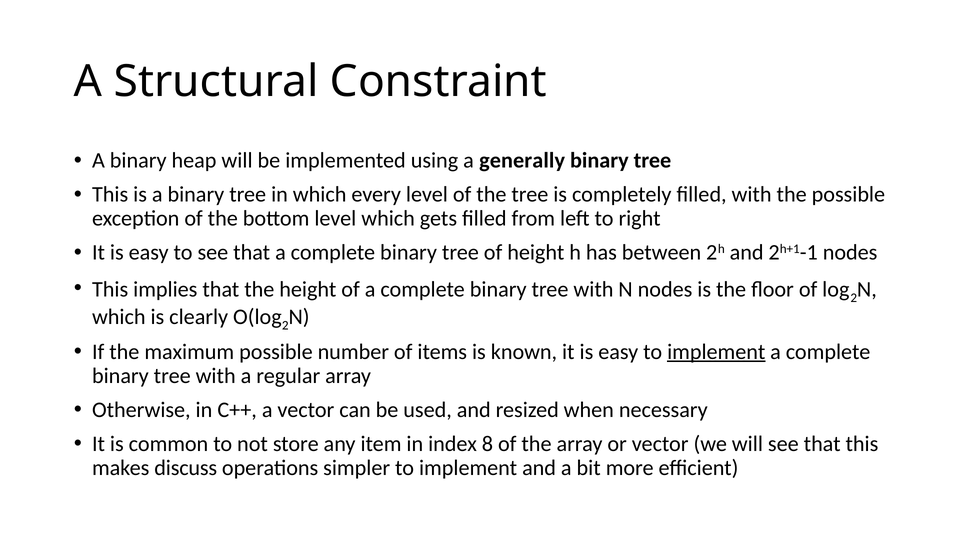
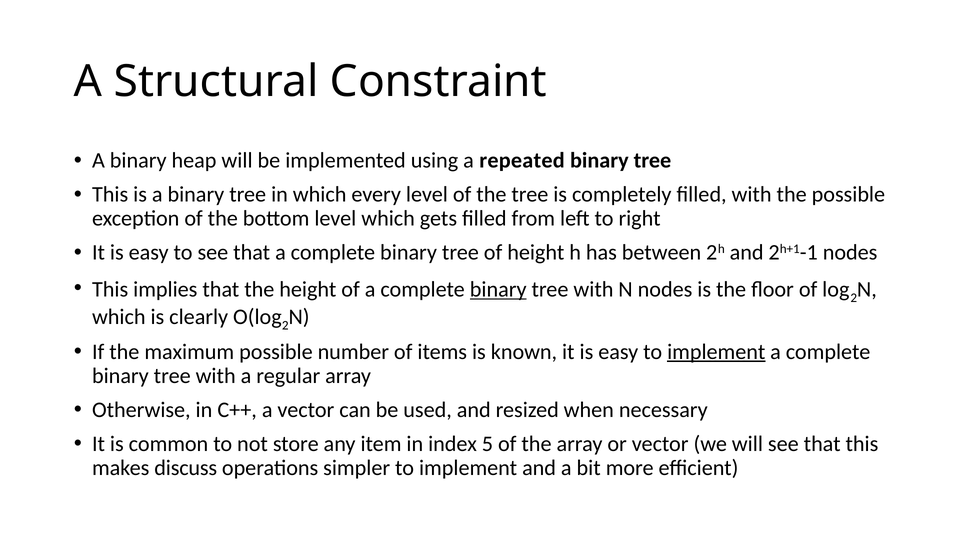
generally: generally -> repeated (522, 161)
binary underline: none -> present (498, 290)
8: 8 -> 5 (487, 444)
